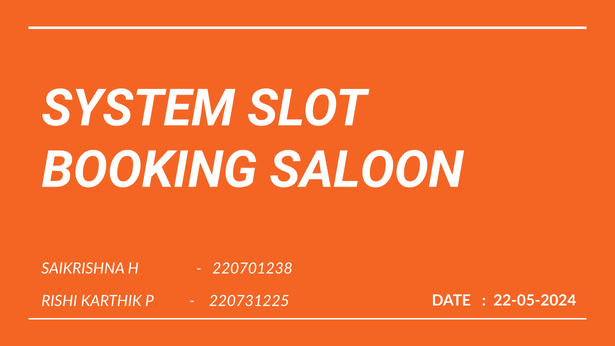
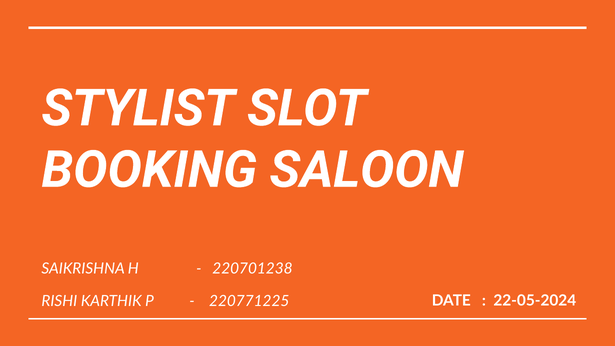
SYSTEM: SYSTEM -> STYLIST (138, 108)
220731225: 220731225 -> 220771225 (249, 301)
